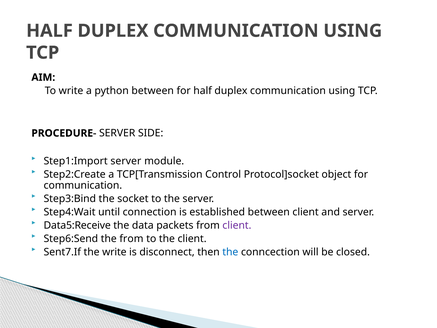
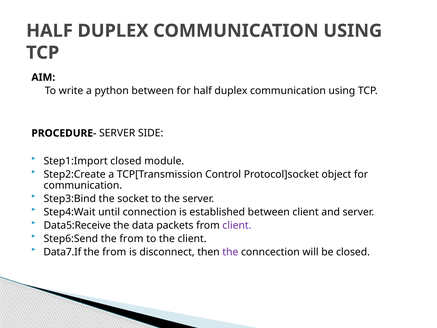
Step1:Import server: server -> closed (126, 161)
Sent7.If: Sent7.If -> Data7.If (62, 252)
write: write -> from (114, 252)
the colour: blue -> purple (230, 252)
